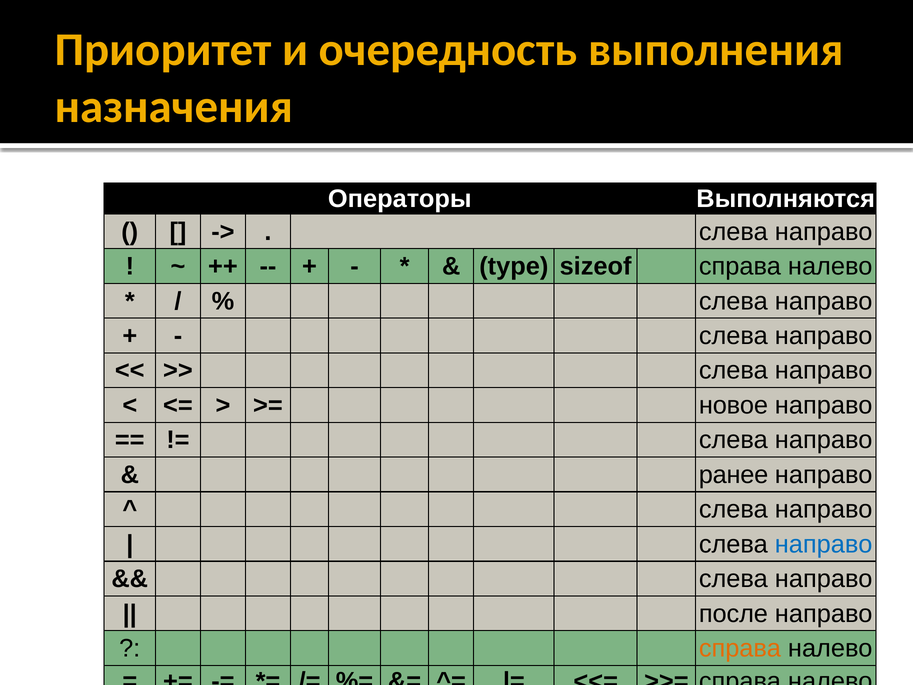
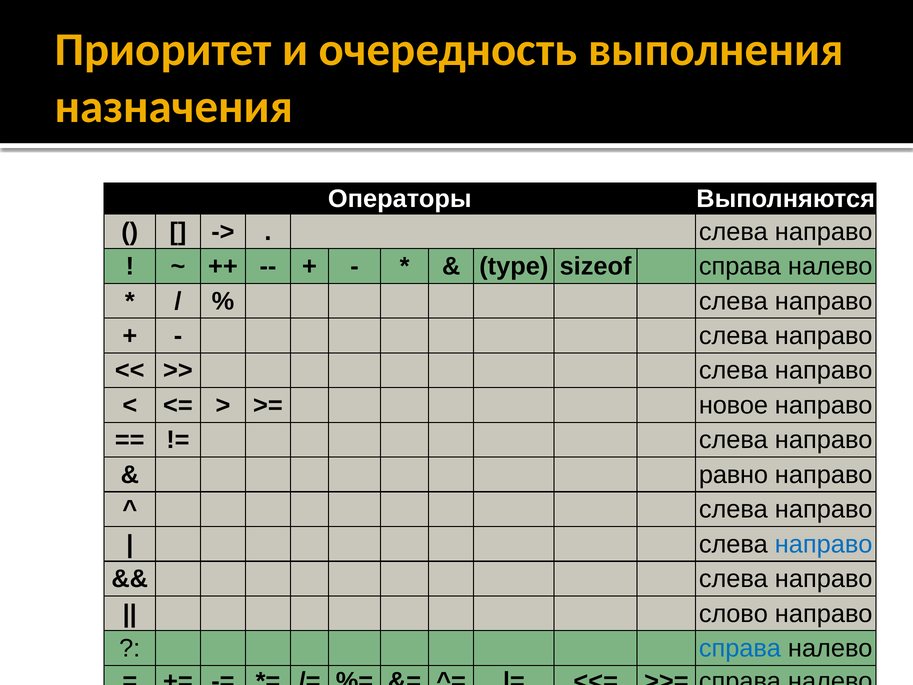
ранее: ранее -> равно (733, 475)
после: после -> слово (733, 614)
справа colour: orange -> blue (740, 648)
